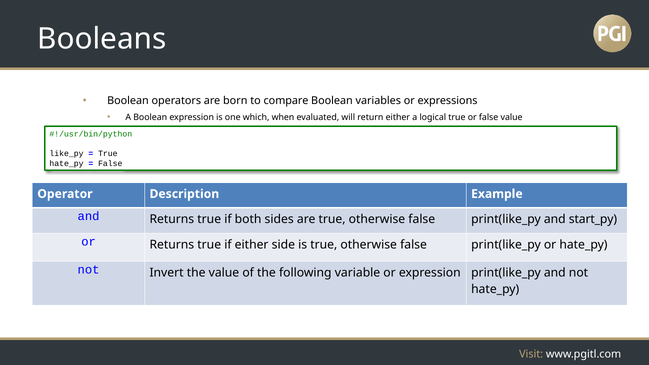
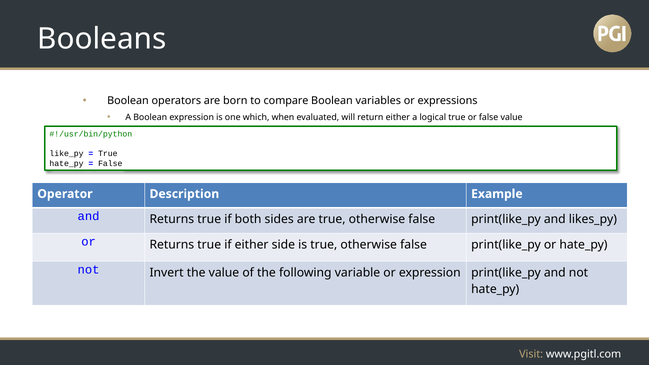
start_py: start_py -> likes_py (593, 219)
